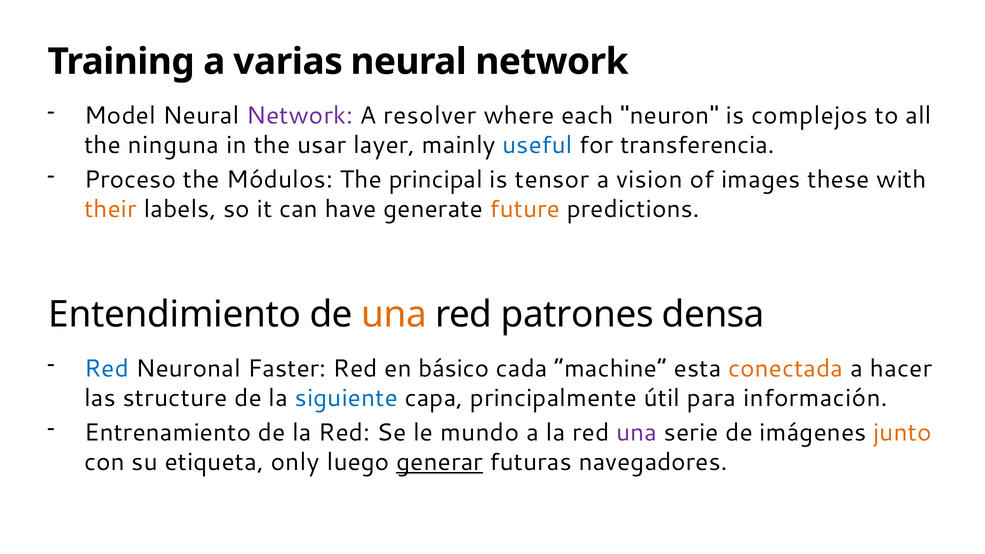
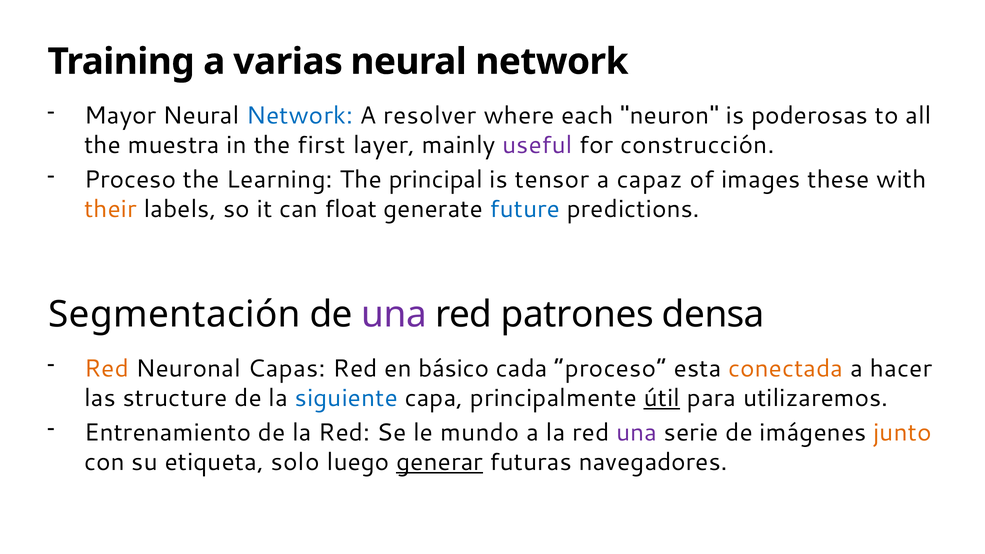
Model: Model -> Mayor (120, 115)
Network colour: purple -> blue (300, 115)
complejos: complejos -> poderosas (810, 115)
ninguna: ninguna -> muestra (174, 145)
usar: usar -> first (322, 145)
useful colour: blue -> purple (537, 145)
transferencia: transferencia -> construcción (697, 145)
Módulos: Módulos -> Learning (280, 179)
vision: vision -> capaz (650, 179)
have: have -> float (351, 209)
future colour: orange -> blue (525, 209)
Entendimiento: Entendimiento -> Segmentación (174, 315)
una colour: orange -> purple (394, 315)
Red colour: blue -> orange (107, 368)
Faster: Faster -> Capas (287, 368)
cada machine: machine -> proceso (611, 368)
útil underline: none -> present (662, 398)
información: información -> utilizaremos (816, 398)
only: only -> solo (295, 462)
